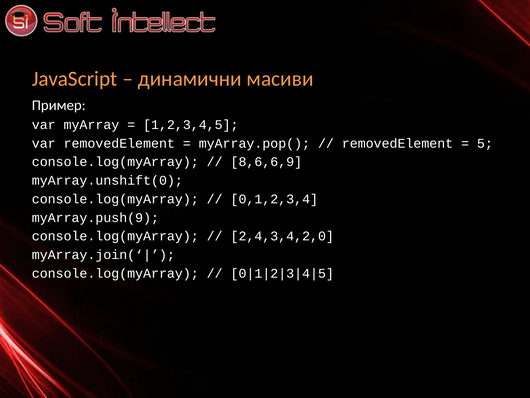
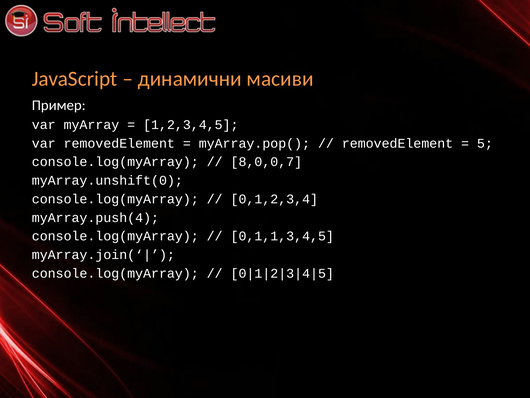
8,6,6,9: 8,6,6,9 -> 8,0,0,7 (266, 162)
myArray.push(9: myArray.push(9 -> myArray.push(4 (95, 217)
2,4,3,4,2,0: 2,4,3,4,2,0 -> 0,1,1,3,4,5 (282, 236)
